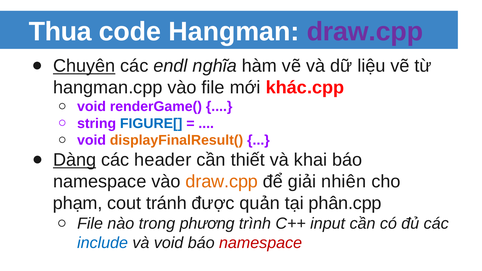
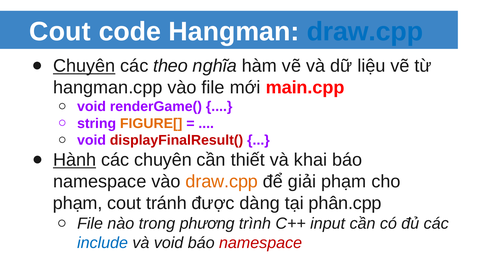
Thua: Thua -> Cout (60, 32)
draw.cpp colour: purple -> blue (365, 32)
endl: endl -> theo (171, 66)
khác.cpp: khác.cpp -> main.cpp (305, 88)
FIGURE[ colour: blue -> orange (151, 123)
displayFinalResult( colour: orange -> red (177, 140)
Dàng: Dàng -> Hành (75, 160)
các header: header -> chuyên (163, 160)
giải nhiên: nhiên -> phạm (344, 182)
quản: quản -> dàng (260, 203)
